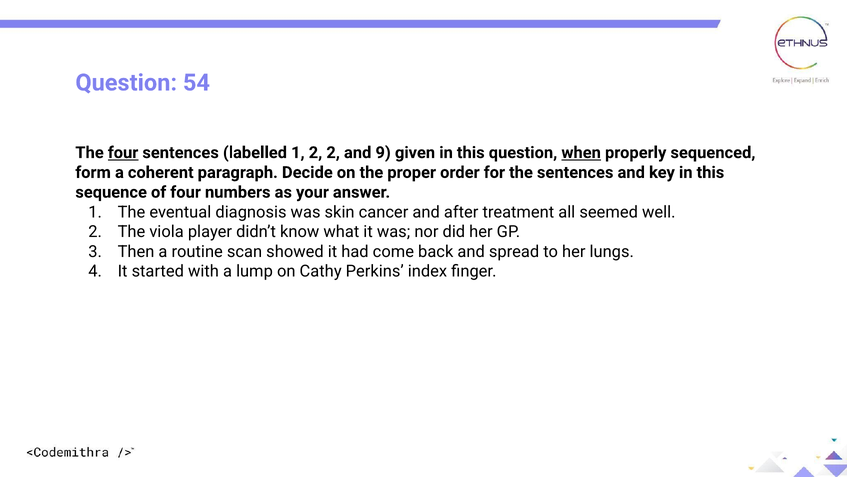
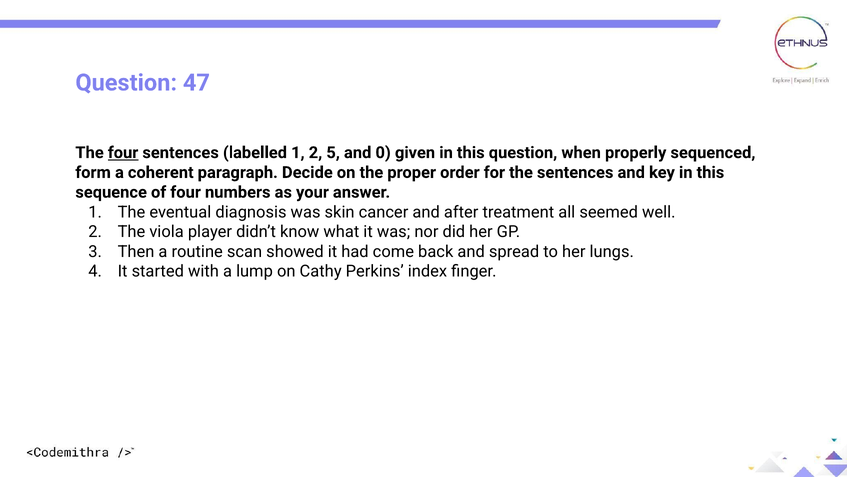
54: 54 -> 47 (196, 83)
2 2: 2 -> 5 (333, 152)
9: 9 -> 0 (383, 152)
when underline: present -> none (581, 152)
